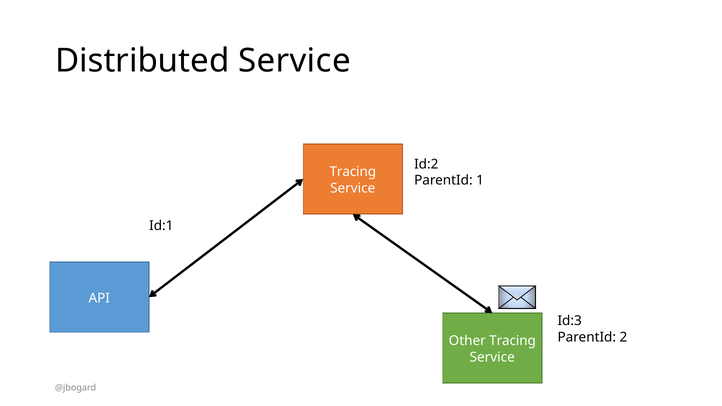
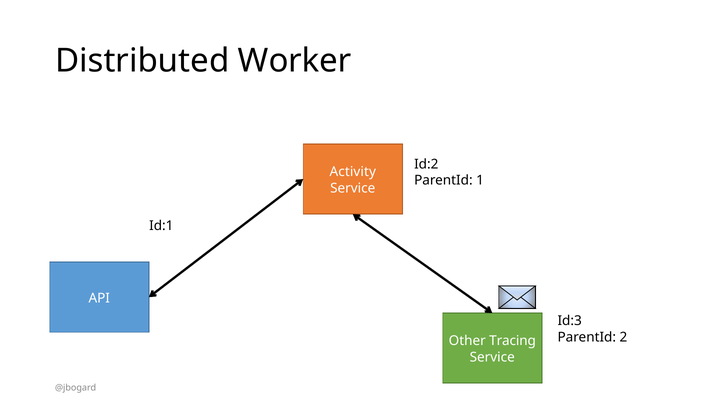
Distributed Service: Service -> Worker (295, 61)
Tracing: Tracing -> Activity (353, 172)
